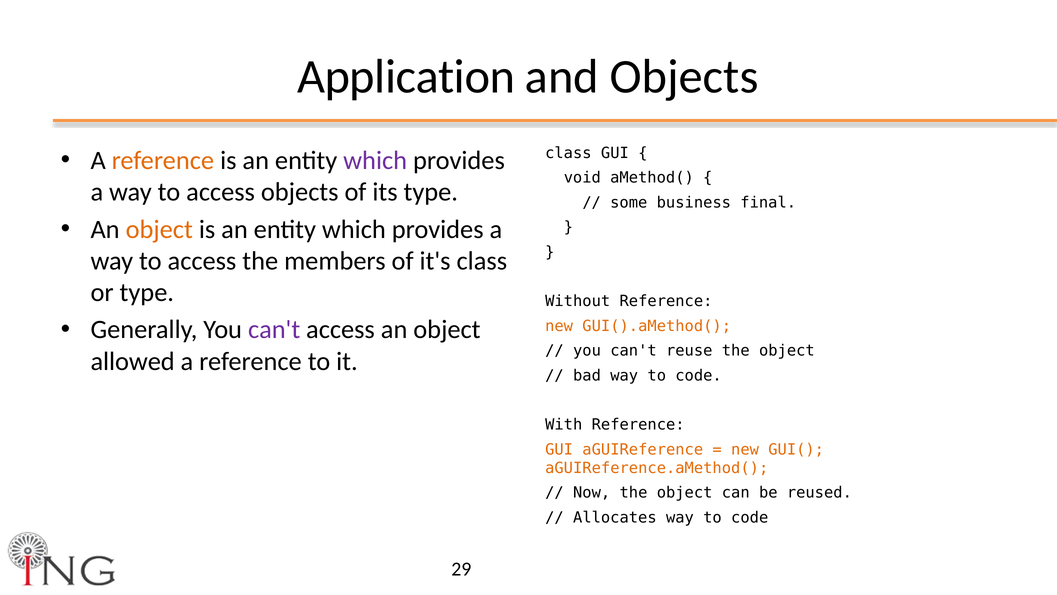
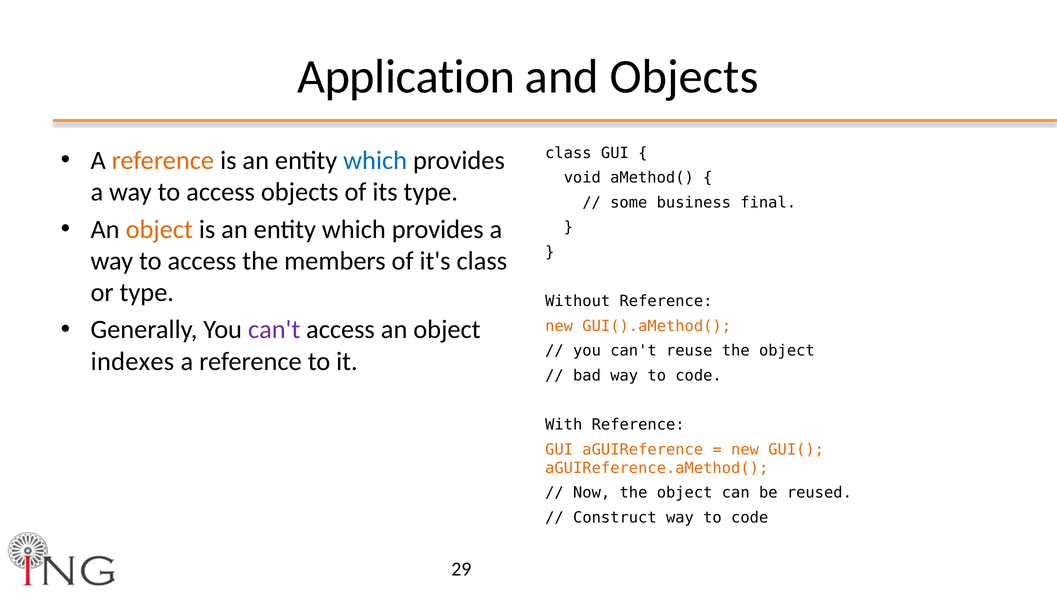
which colour: purple -> blue (375, 160)
allowed: allowed -> indexes (132, 361)
Allocates: Allocates -> Construct (615, 517)
